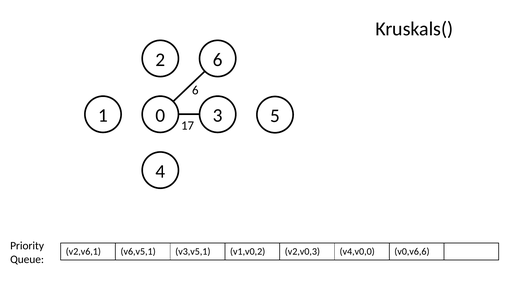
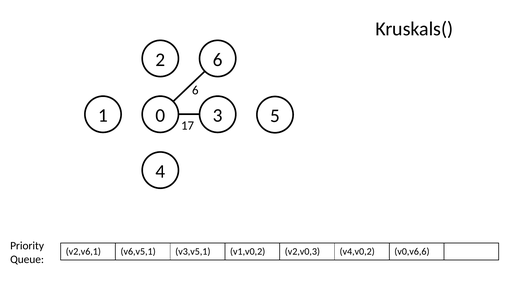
v4,v0,0: v4,v0,0 -> v4,v0,2 (357, 252)
